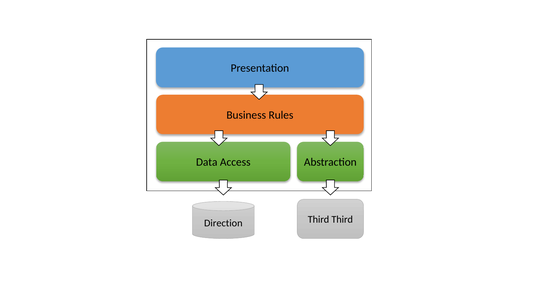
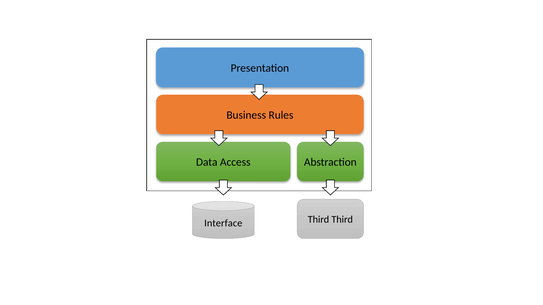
Direction: Direction -> Interface (223, 223)
